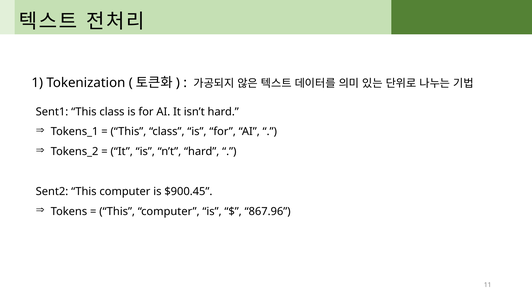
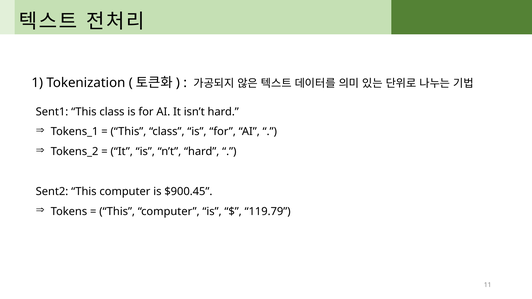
867.96: 867.96 -> 119.79 (268, 212)
